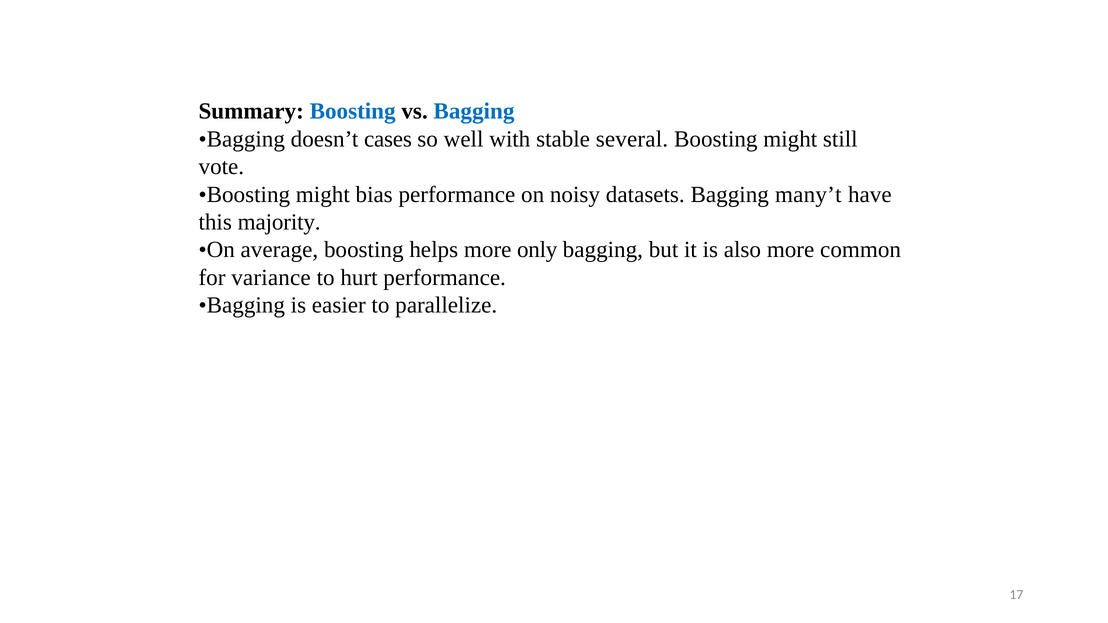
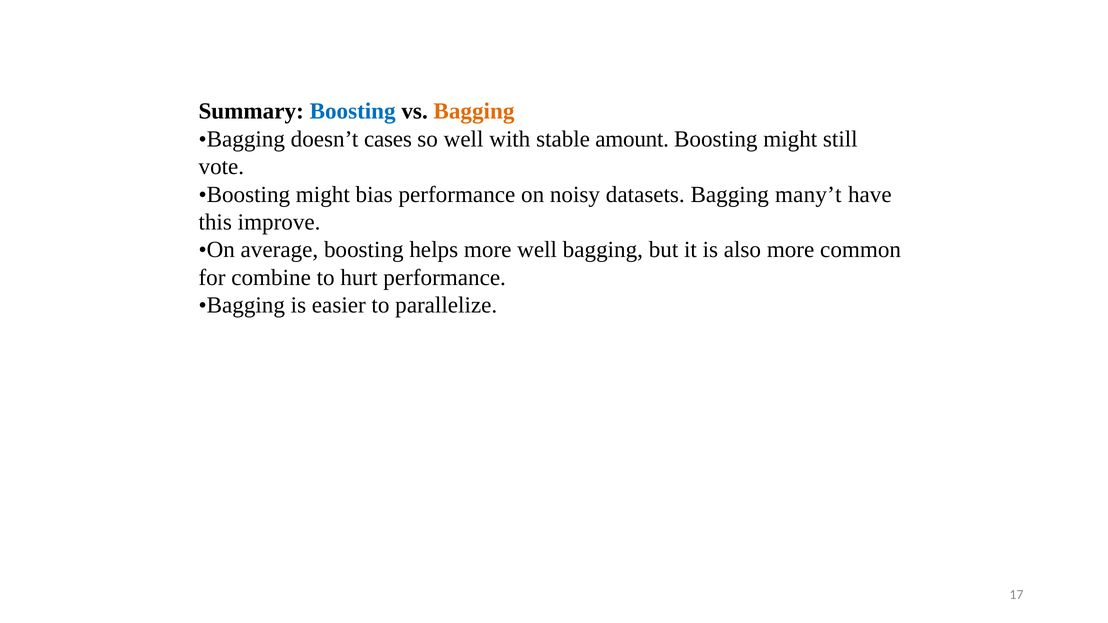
Bagging colour: blue -> orange (474, 111)
several: several -> amount (632, 139)
majority: majority -> improve (279, 222)
more only: only -> well (537, 250)
variance: variance -> combine (271, 278)
